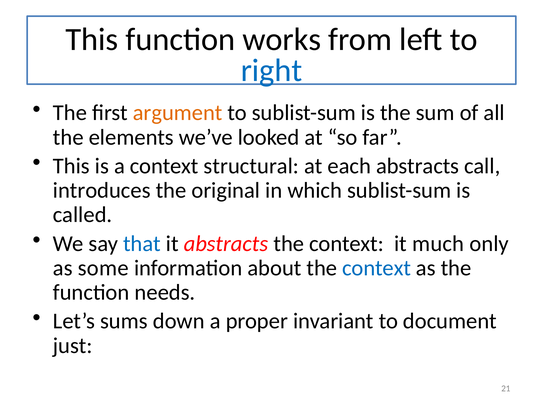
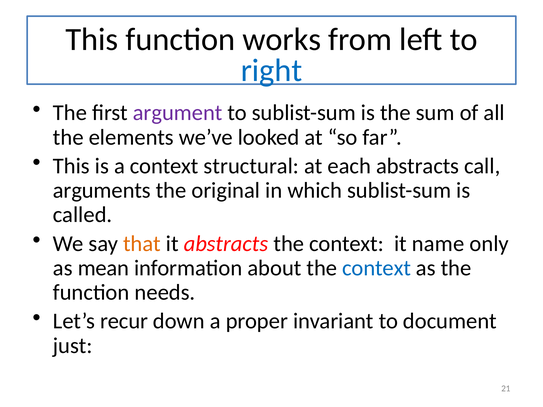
argument colour: orange -> purple (178, 113)
introduces: introduces -> arguments (102, 191)
that colour: blue -> orange (142, 244)
much: much -> name (438, 244)
some: some -> mean (103, 268)
sums: sums -> recur (124, 321)
